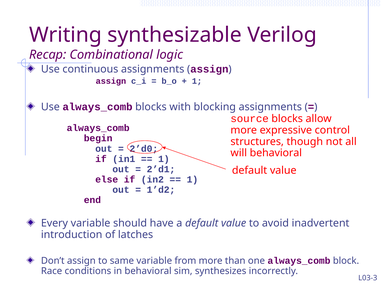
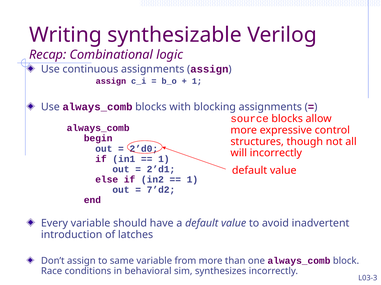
will behavioral: behavioral -> incorrectly (276, 153)
1’d2: 1’d2 -> 7’d2 (161, 190)
